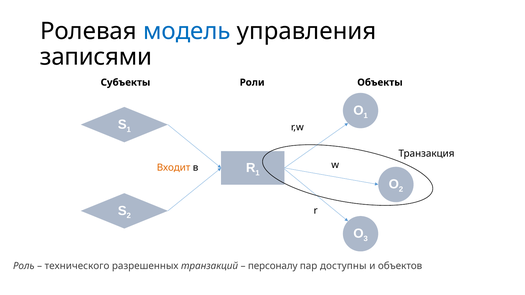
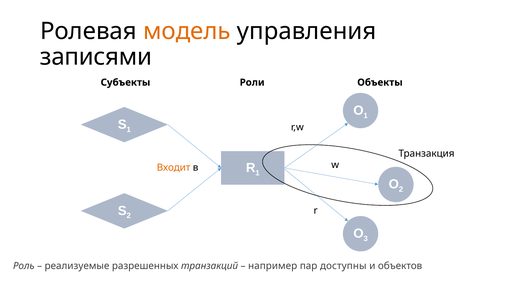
модель colour: blue -> orange (187, 31)
технического: технического -> реализуемые (77, 266)
персоналу: персоналу -> например (273, 266)
